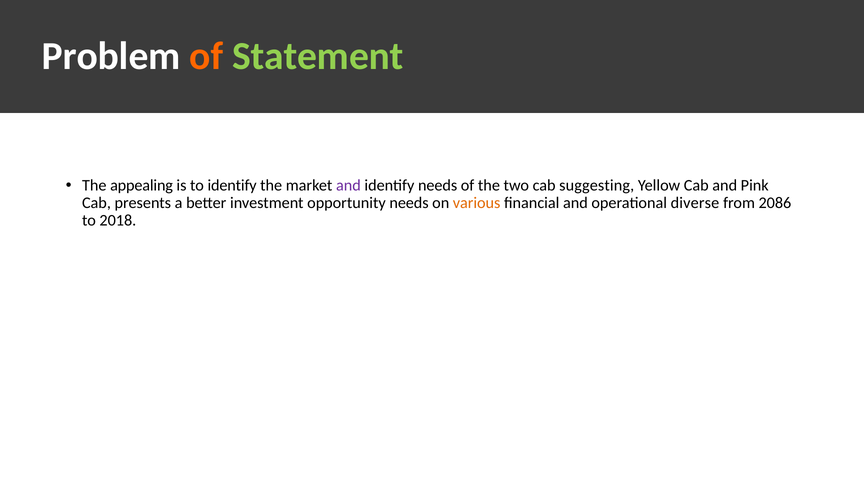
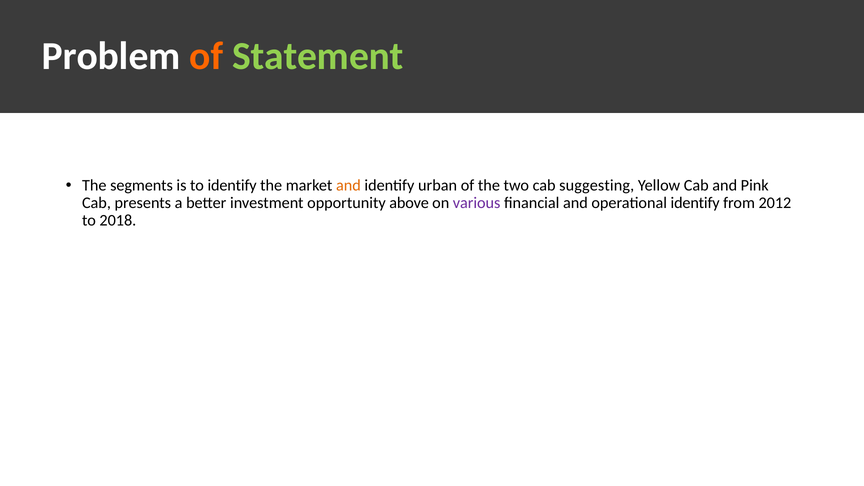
appealing: appealing -> segments (142, 185)
and colour: purple -> orange (348, 185)
identify needs: needs -> urban (438, 185)
opportunity needs: needs -> above (409, 203)
various colour: orange -> purple (477, 203)
operational diverse: diverse -> identify (695, 203)
2086: 2086 -> 2012 (775, 203)
